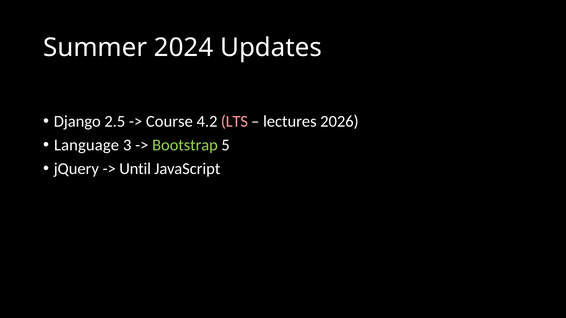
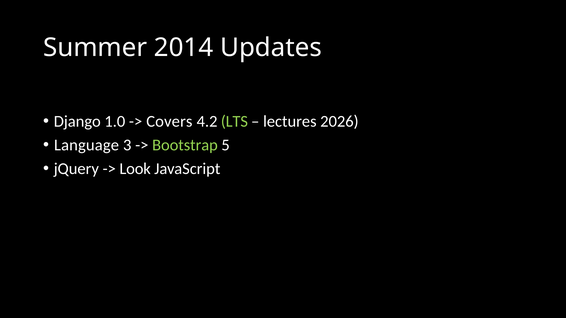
2024: 2024 -> 2014 (184, 48)
2.5: 2.5 -> 1.0 (115, 121)
Course: Course -> Covers (169, 121)
LTS colour: pink -> light green (234, 121)
Until: Until -> Look (135, 169)
